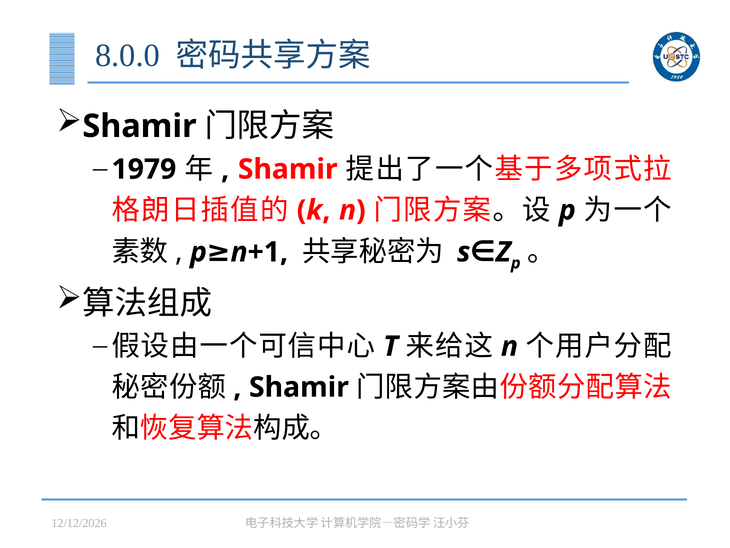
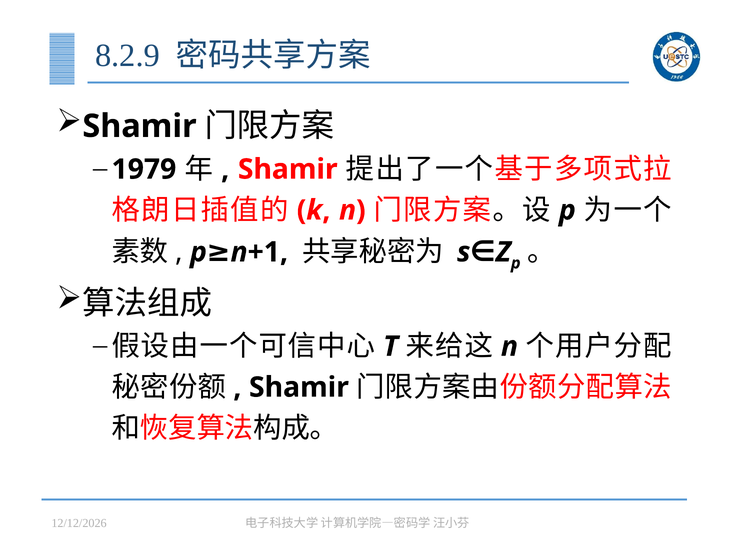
8.0.0: 8.0.0 -> 8.2.9 (127, 56)
